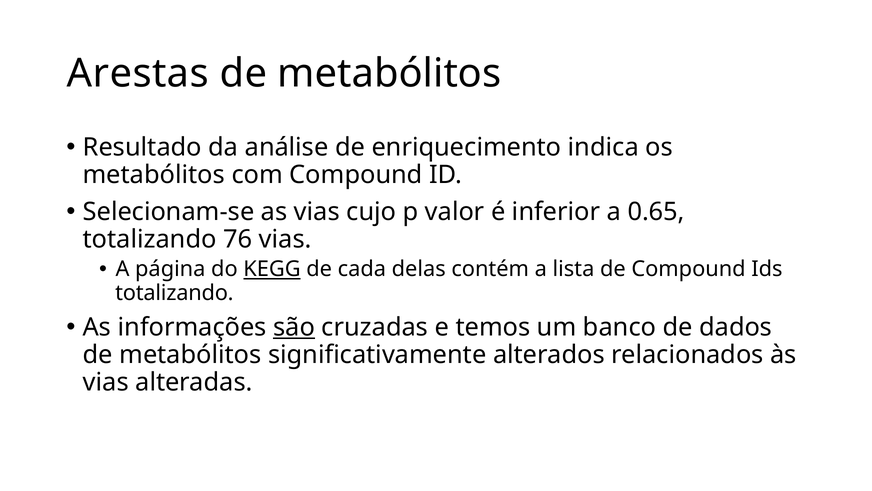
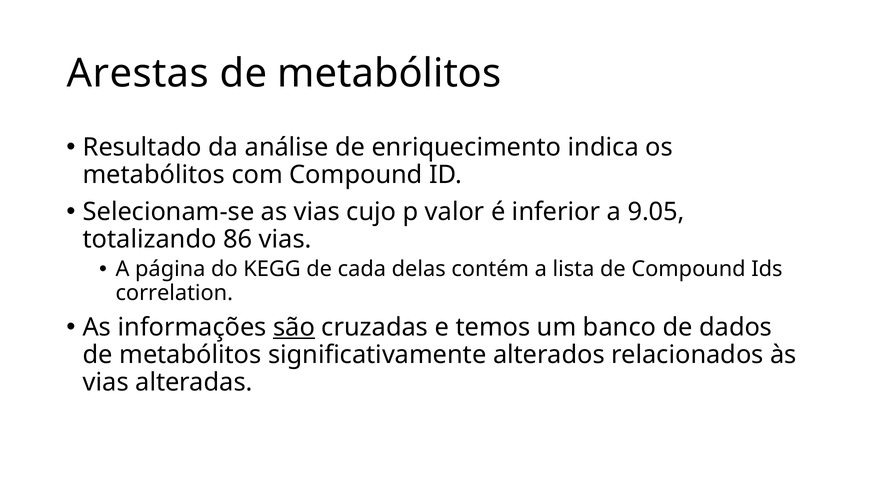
0.65: 0.65 -> 9.05 (656, 211)
76: 76 -> 86 (238, 239)
KEGG underline: present -> none (272, 269)
totalizando: totalizando -> correlation (174, 293)
